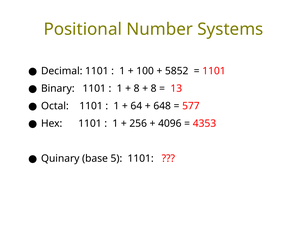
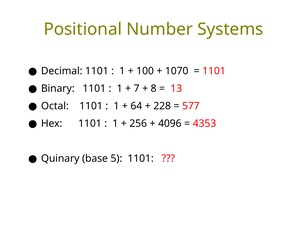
5852: 5852 -> 1070 (177, 71)
8: 8 -> 7 (137, 89)
648: 648 -> 228 (162, 106)
